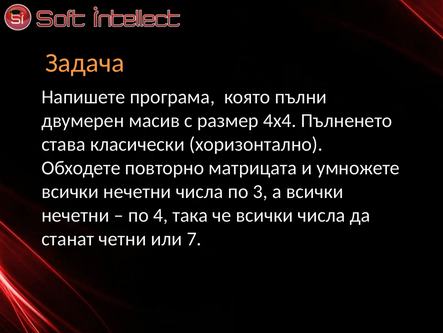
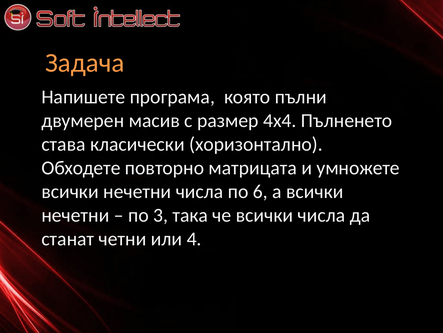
3: 3 -> 6 (260, 191)
4: 4 -> 3 (161, 215)
7: 7 -> 4 (194, 239)
